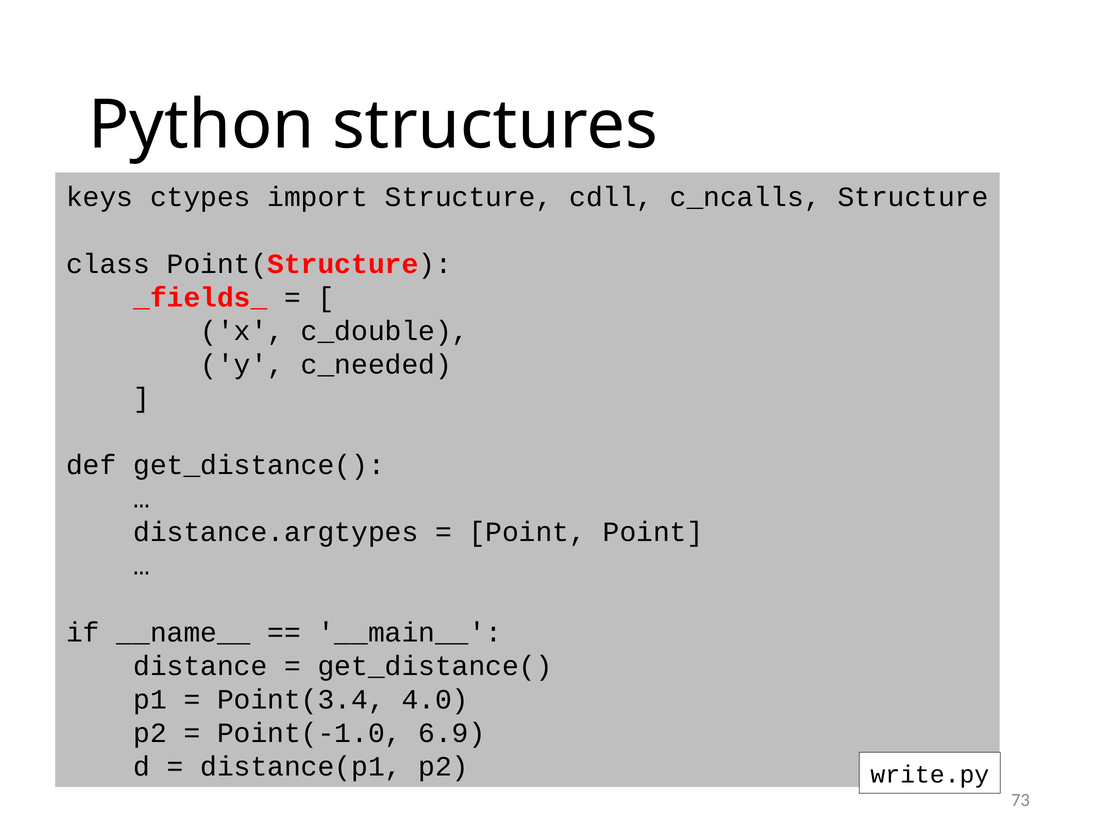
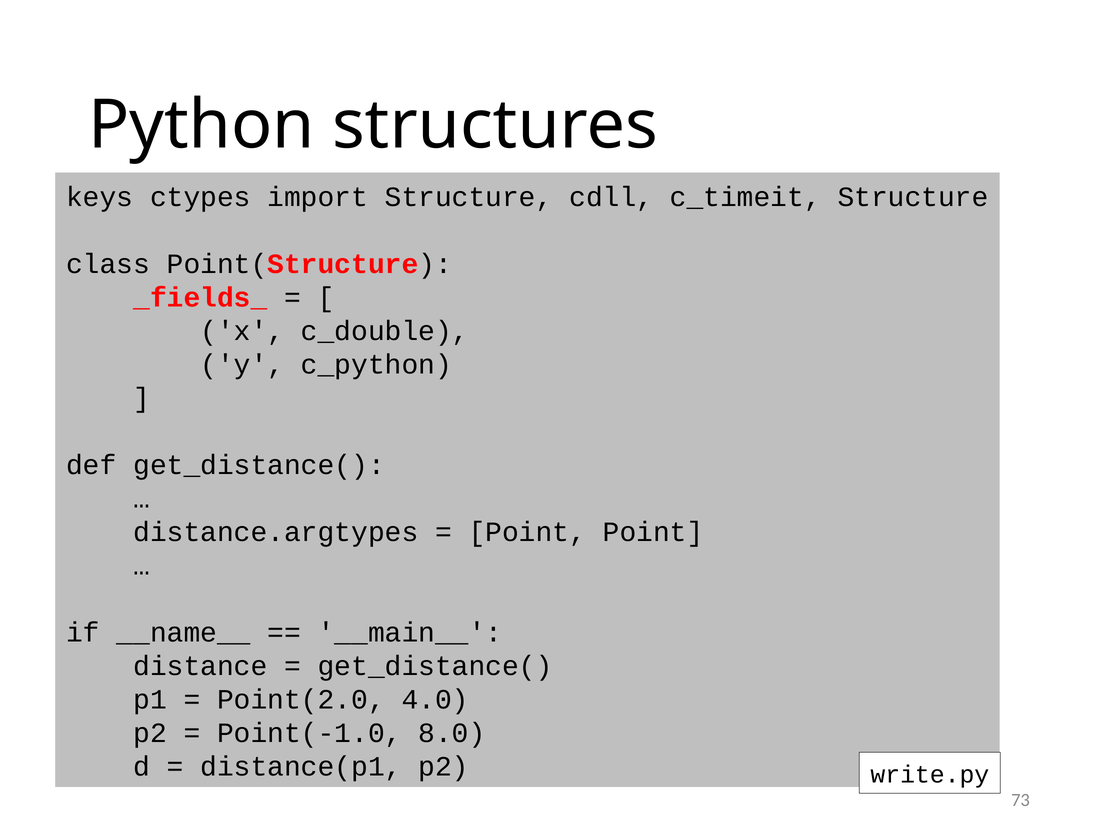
c_ncalls: c_ncalls -> c_timeit (745, 197)
c_needed: c_needed -> c_python (376, 365)
Point(3.4: Point(3.4 -> Point(2.0 (301, 700)
6.9: 6.9 -> 8.0 (452, 734)
